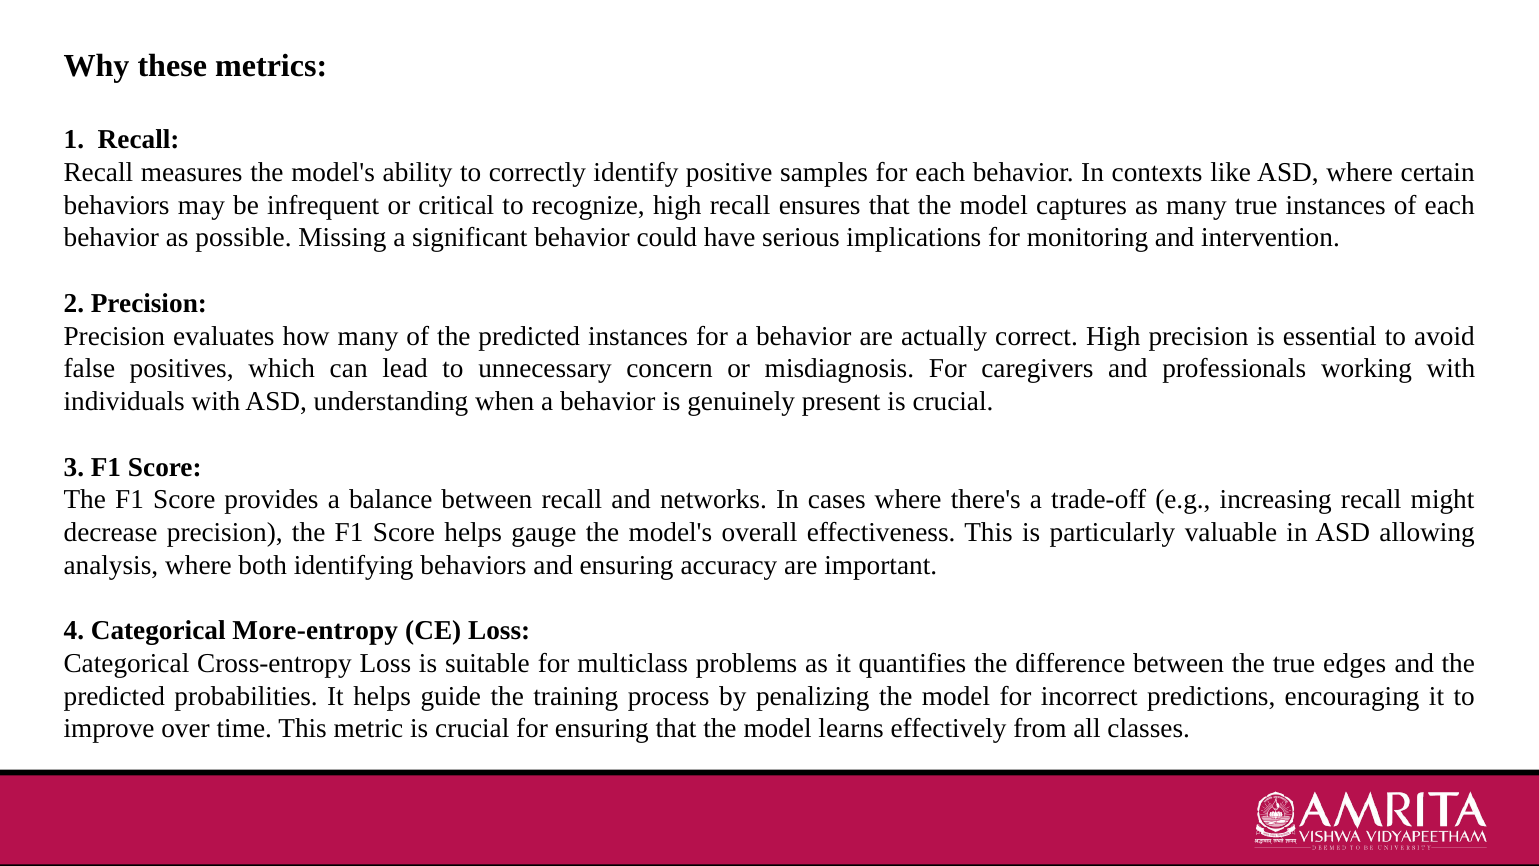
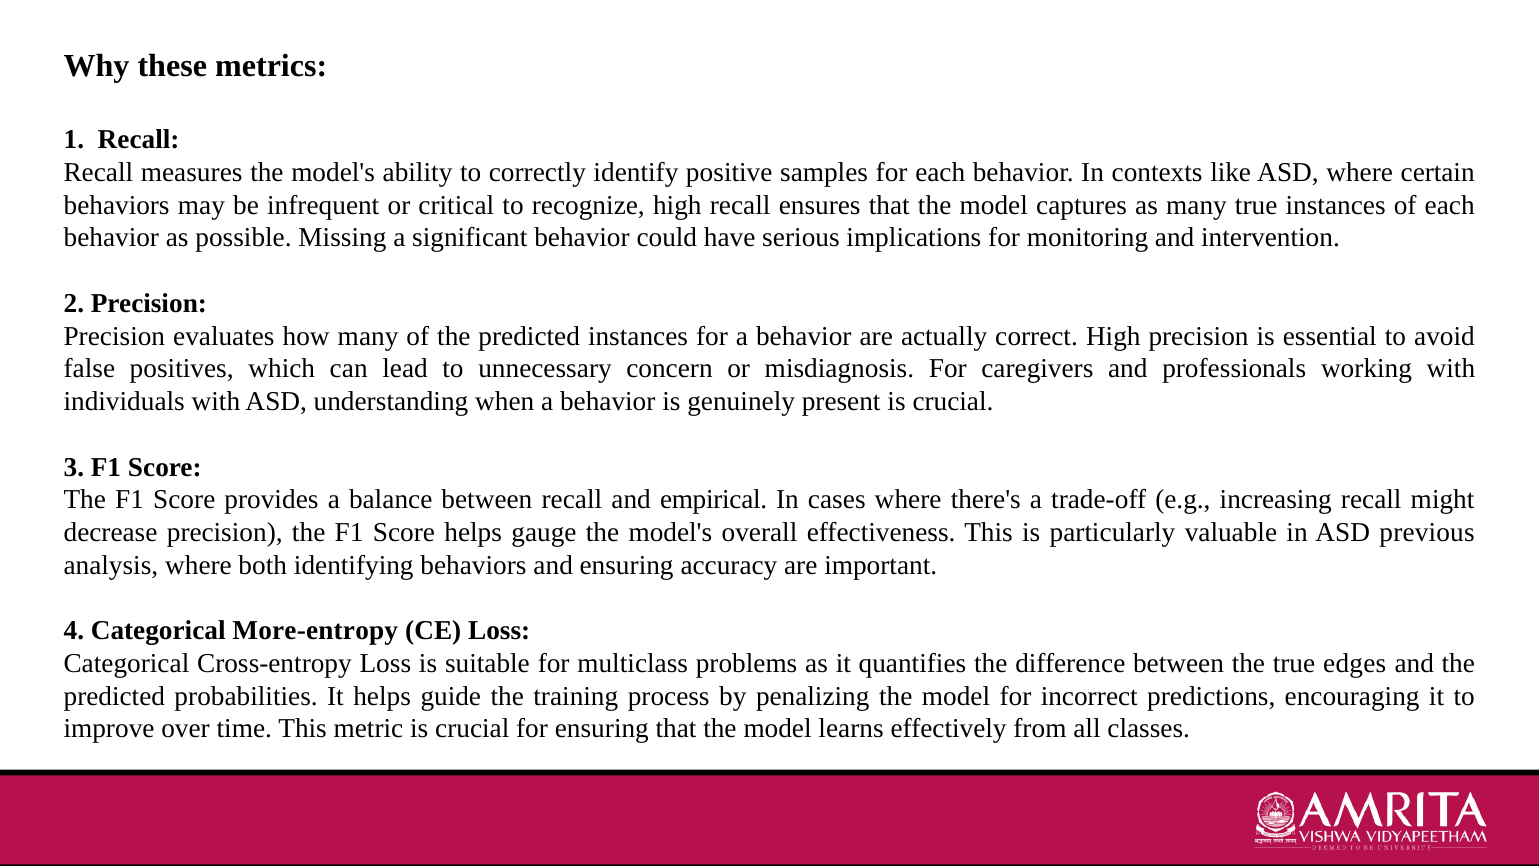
networks: networks -> empirical (714, 500)
allowing: allowing -> previous (1427, 532)
